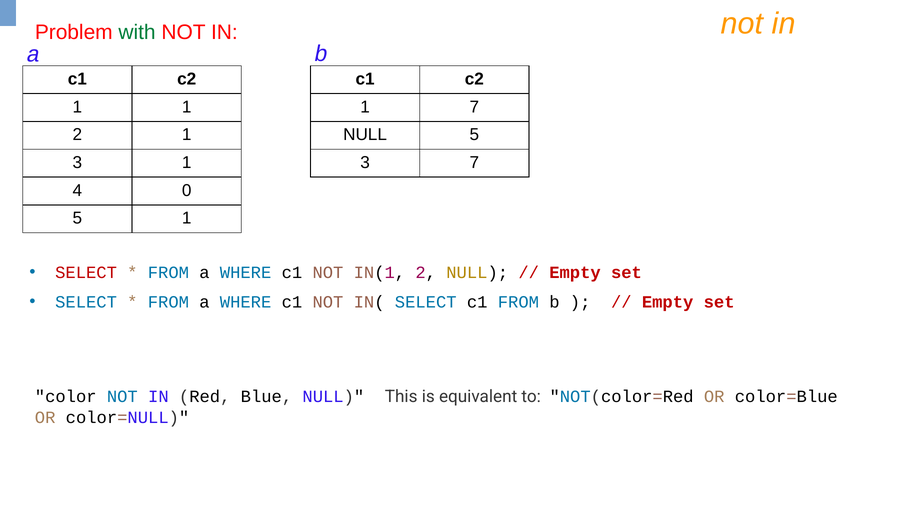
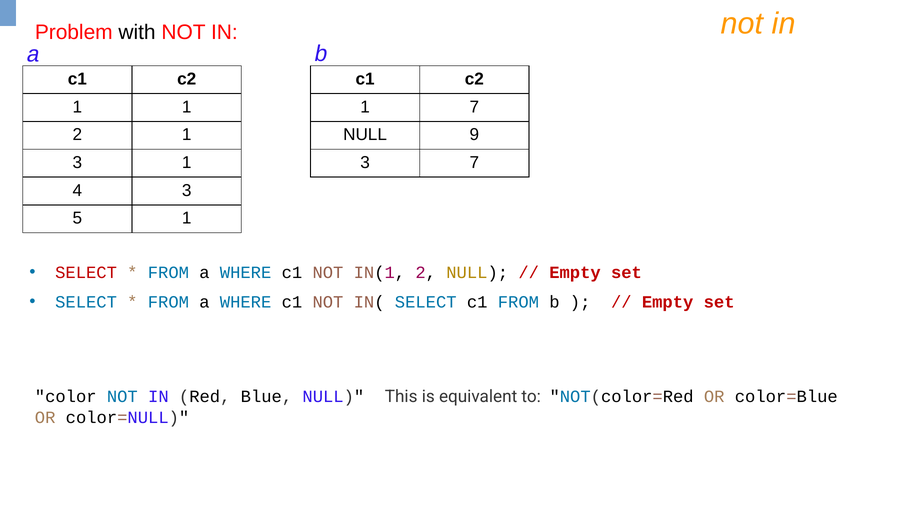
with colour: green -> black (137, 32)
NULL 5: 5 -> 9 (474, 135)
4 0: 0 -> 3 (187, 190)
